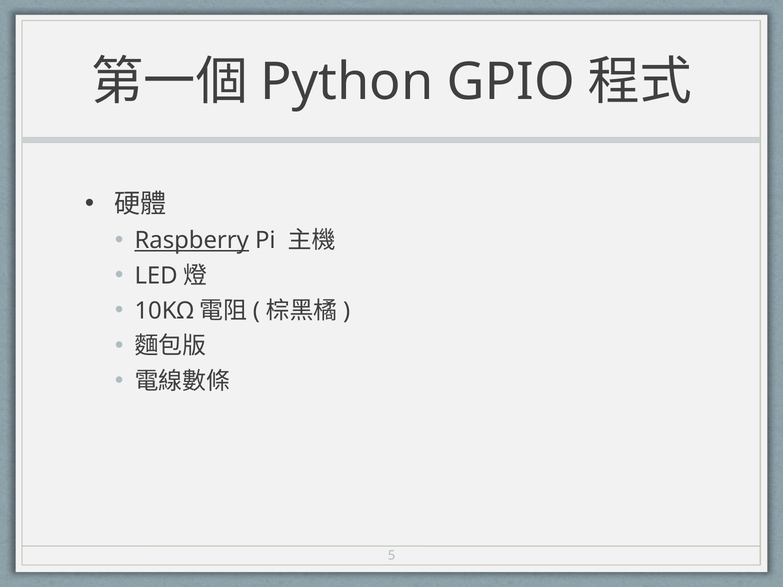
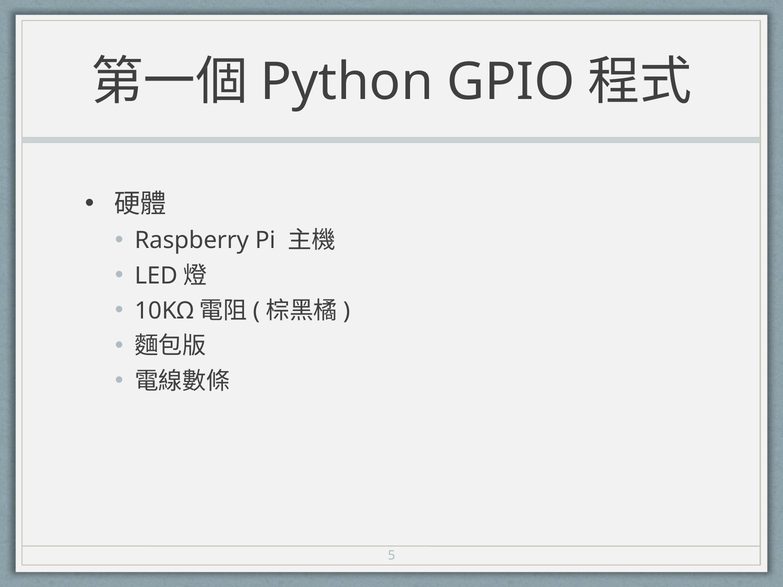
Raspberry underline: present -> none (192, 241)
